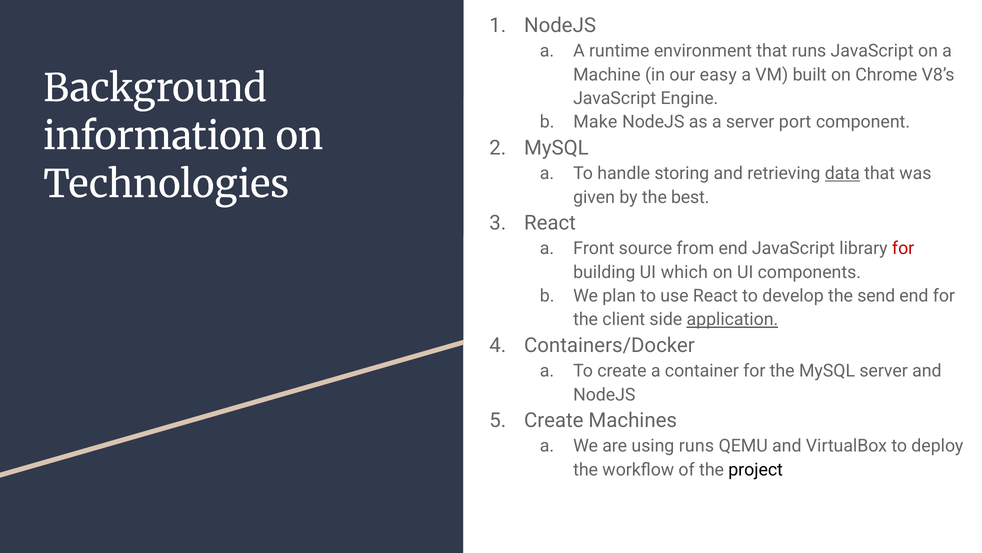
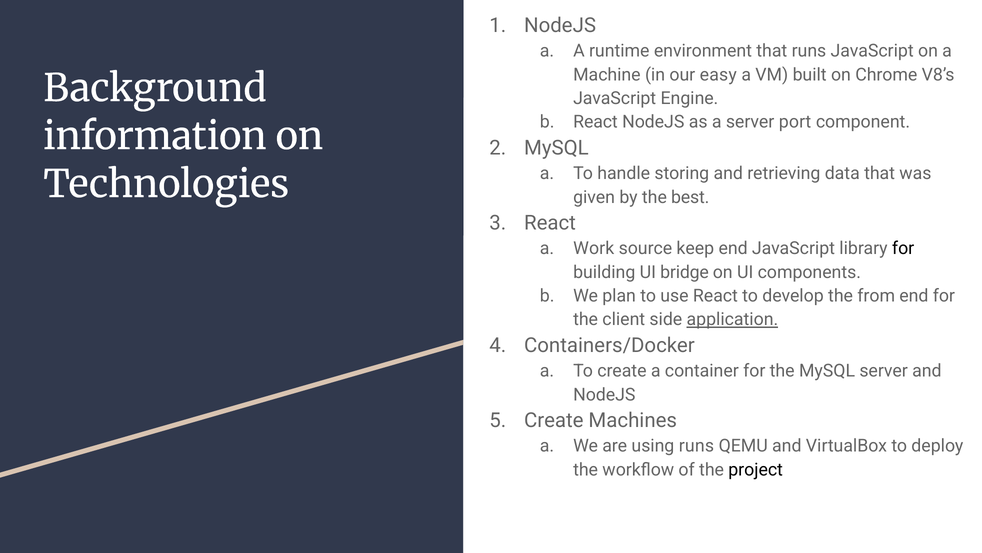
Make: Make -> React (595, 122)
data underline: present -> none (842, 173)
Front: Front -> Work (594, 248)
from: from -> keep (695, 248)
for colour: red -> black (903, 248)
which: which -> bridge (685, 272)
send: send -> from (876, 296)
